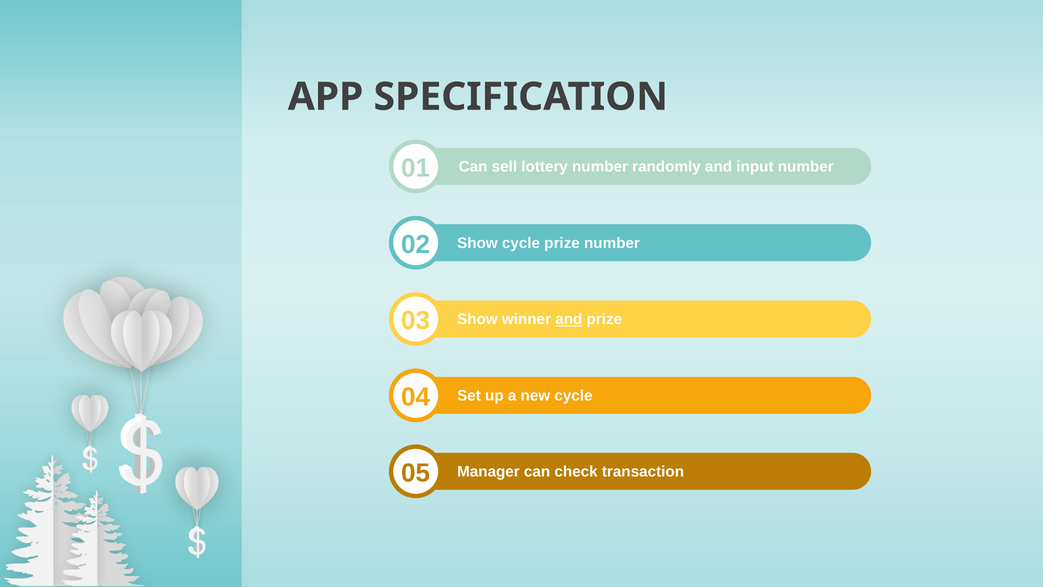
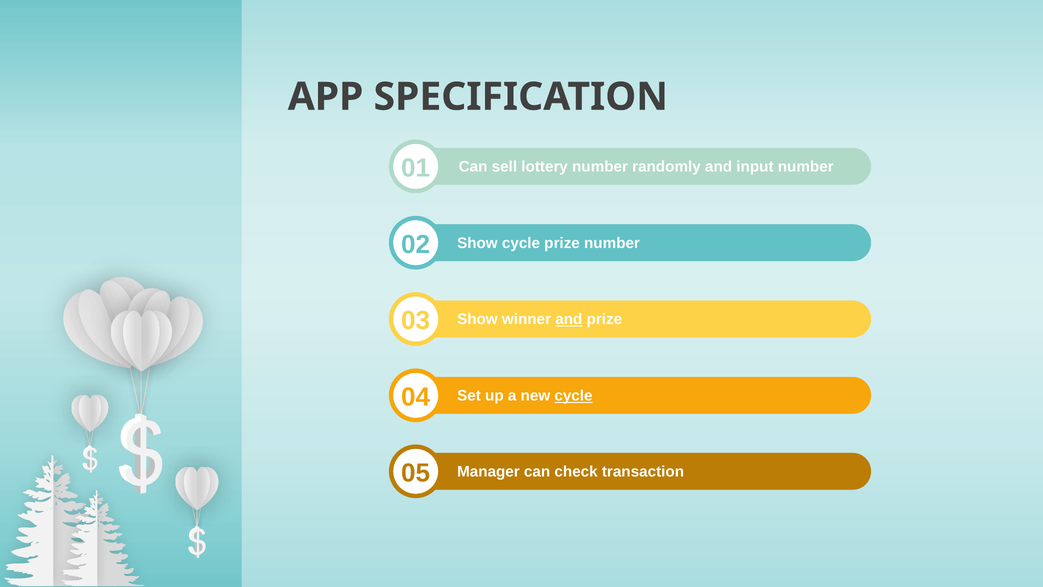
cycle underline: none -> present (573, 396)
